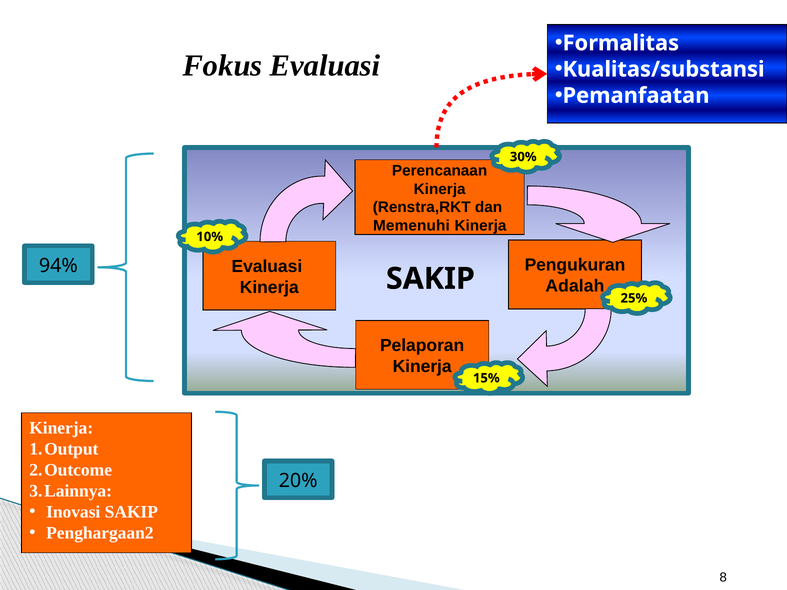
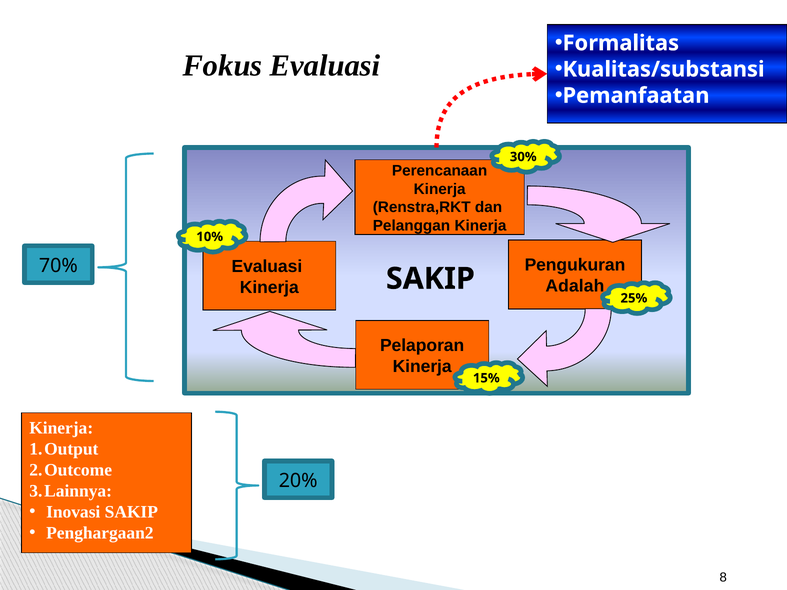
Memenuhi: Memenuhi -> Pelanggan (411, 226)
94%: 94% -> 70% (58, 266)
